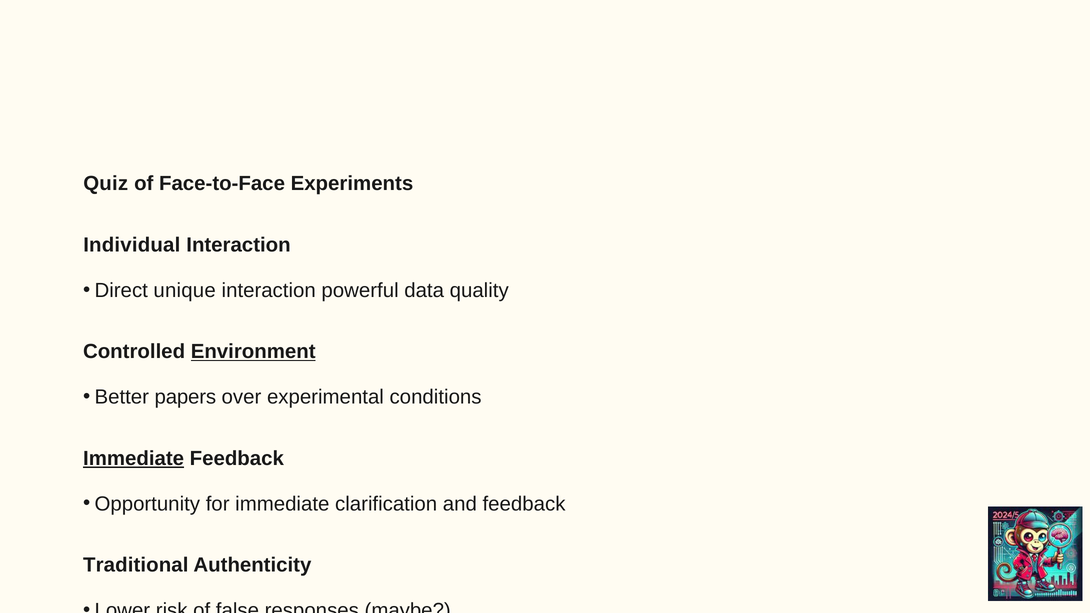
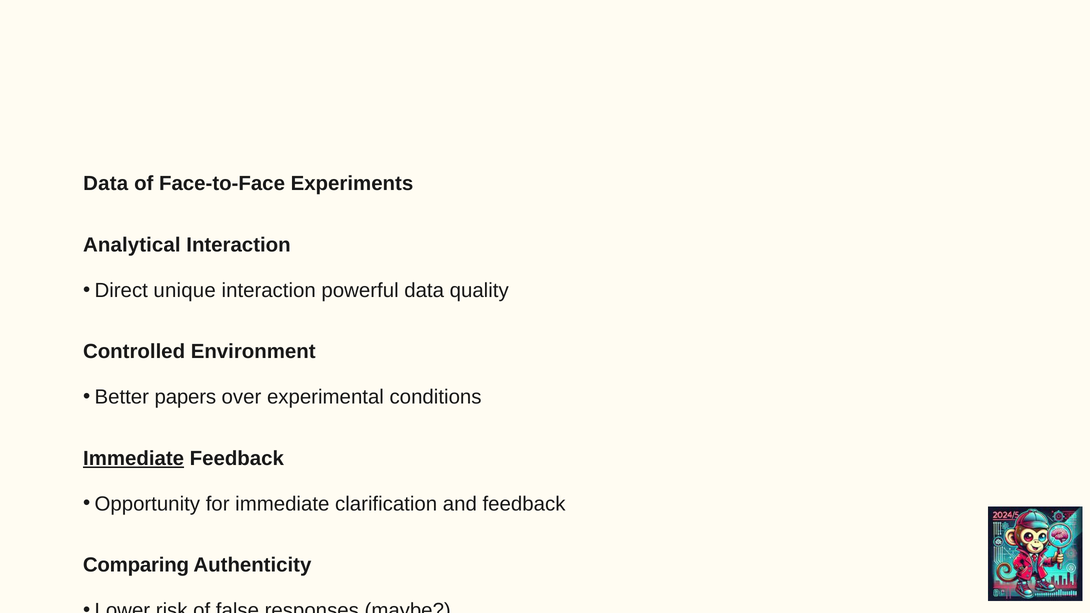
Quiz: Quiz -> Data (106, 184)
Individual: Individual -> Analytical (132, 245)
Environment underline: present -> none (253, 352)
Traditional: Traditional -> Comparing (136, 565)
